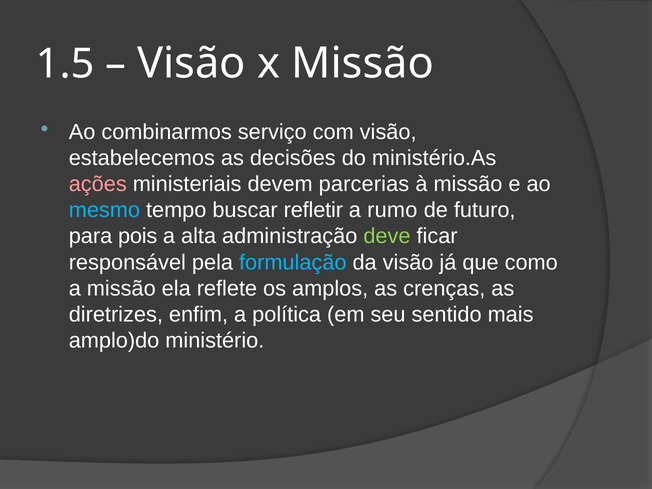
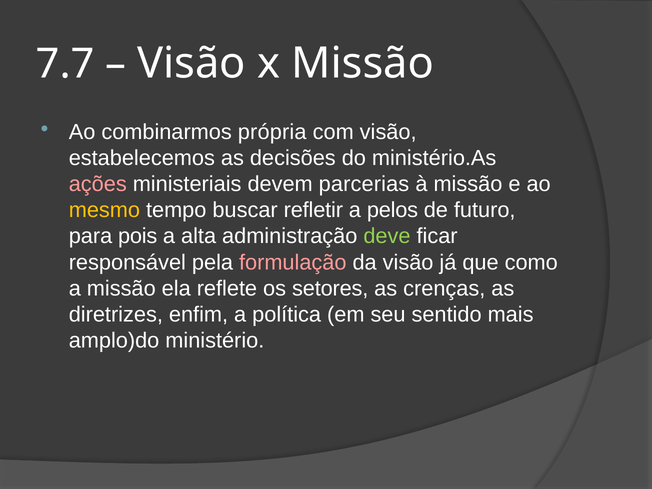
1.5: 1.5 -> 7.7 (65, 64)
serviço: serviço -> própria (272, 132)
mesmo colour: light blue -> yellow (104, 210)
rumo: rumo -> pelos (392, 210)
formulação colour: light blue -> pink (293, 262)
amplos: amplos -> setores (330, 288)
